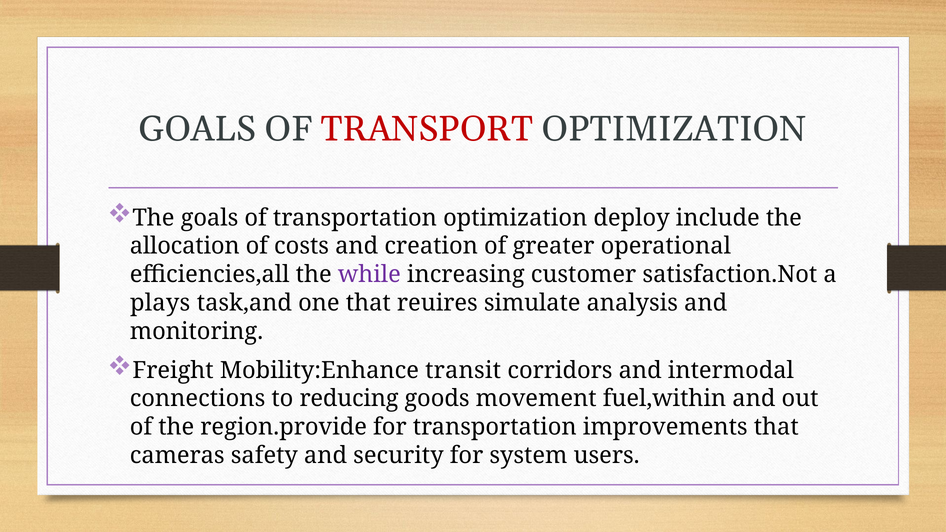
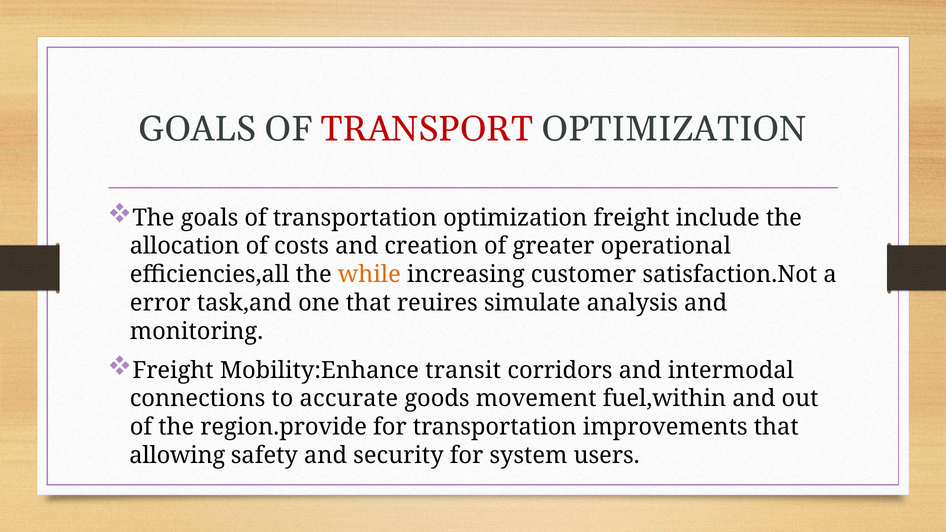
optimization deploy: deploy -> freight (632, 218)
while colour: purple -> orange (369, 275)
plays: plays -> error (160, 303)
reducing: reducing -> accurate (349, 399)
cameras: cameras -> allowing (177, 455)
